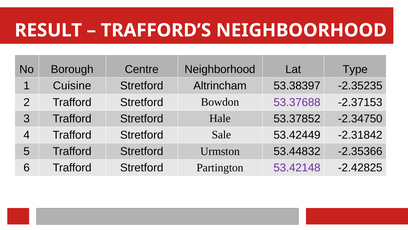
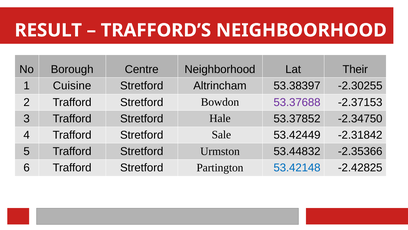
Type: Type -> Their (355, 69)
-2.35235: -2.35235 -> -2.30255 (360, 86)
53.42148 colour: purple -> blue (297, 168)
